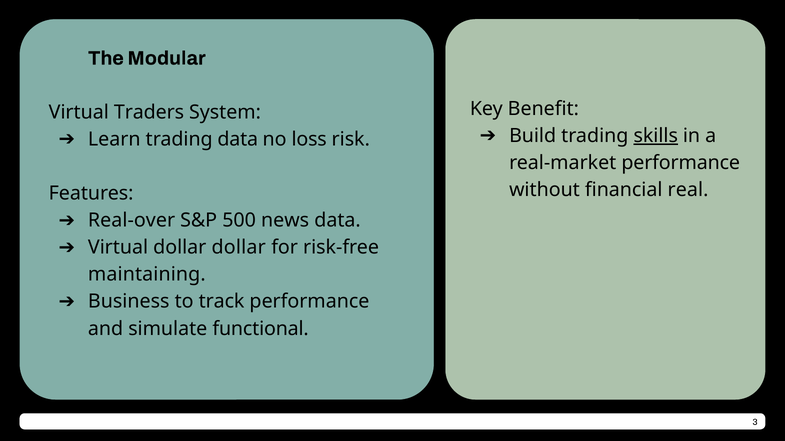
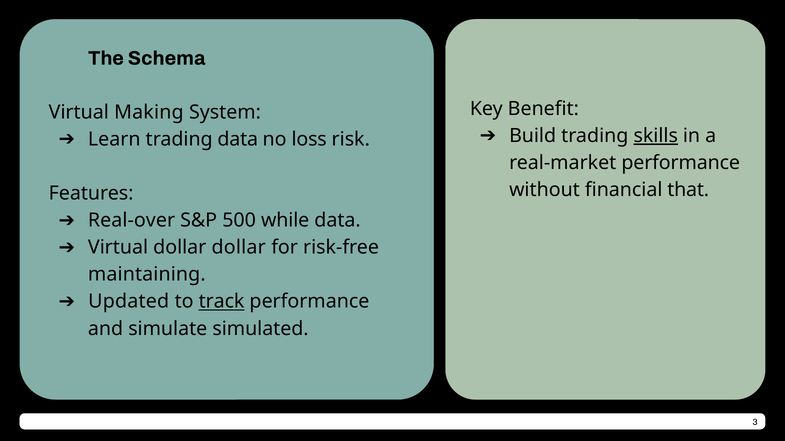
Modular: Modular -> Schema (167, 58)
Traders: Traders -> Making (149, 112)
real: real -> that (688, 190)
news: news -> while (285, 221)
Business: Business -> Updated (129, 302)
track underline: none -> present (222, 302)
functional: functional -> simulated (261, 329)
